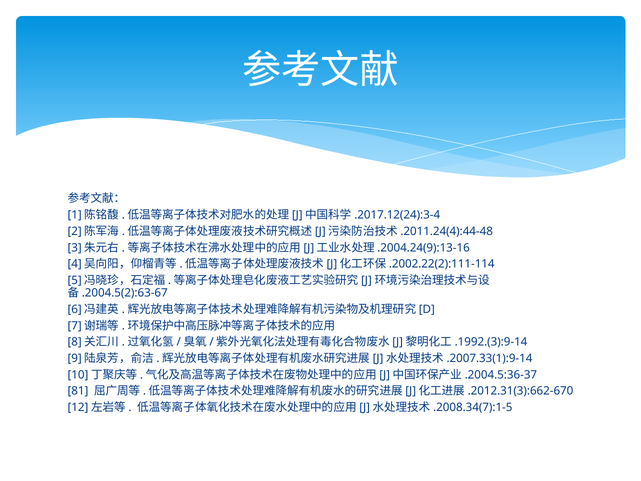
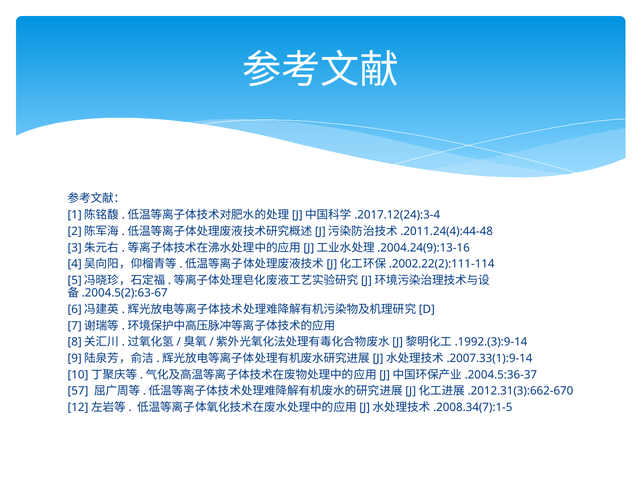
81: 81 -> 57 (78, 391)
